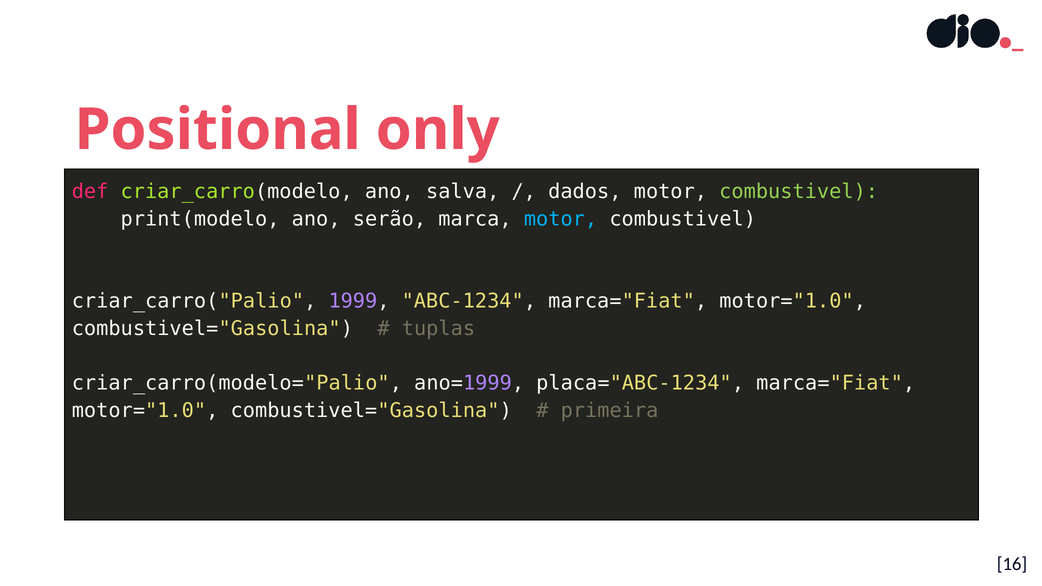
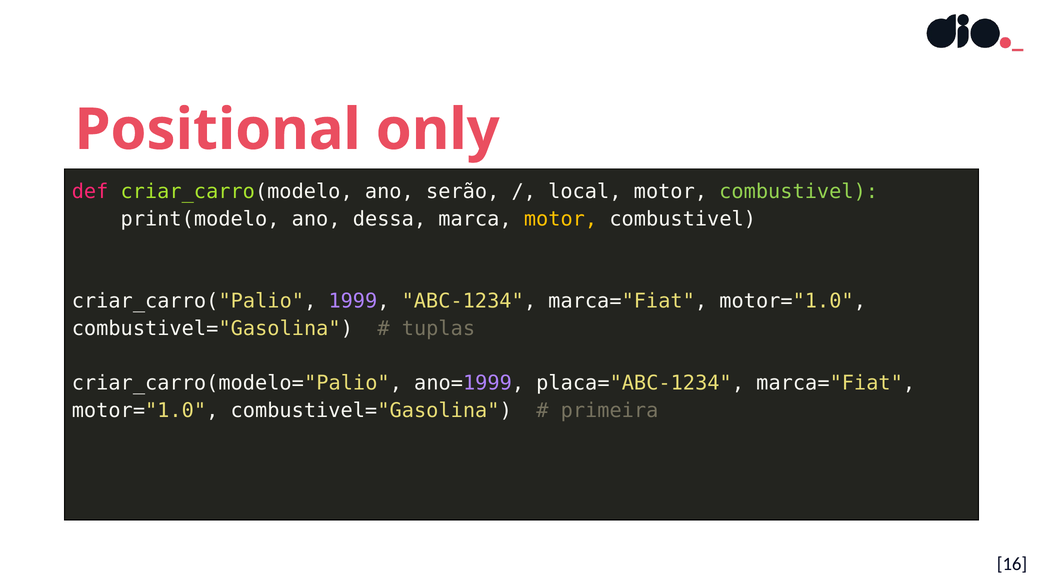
salva: salva -> serão (463, 192)
dados: dados -> local (585, 192)
serão: serão -> dessa (389, 219)
motor colour: light blue -> yellow (561, 219)
